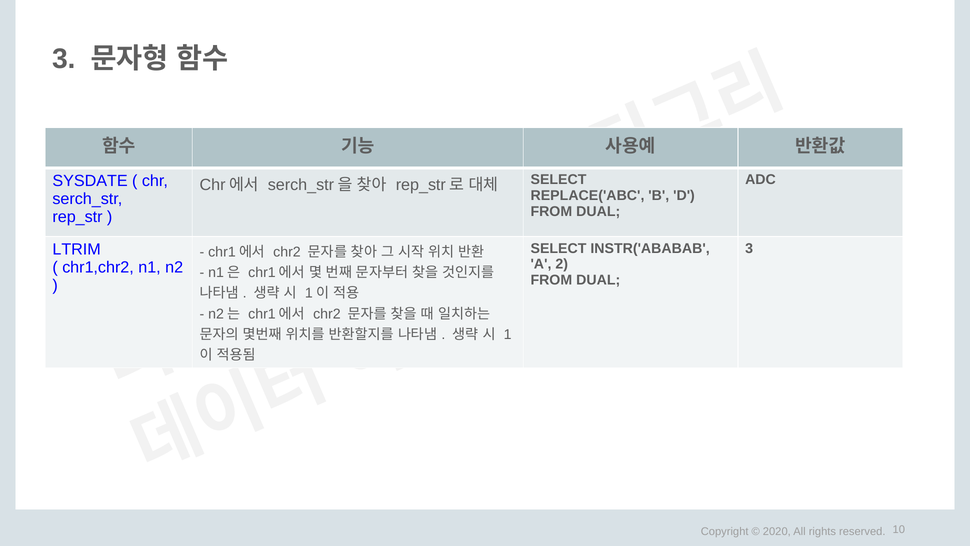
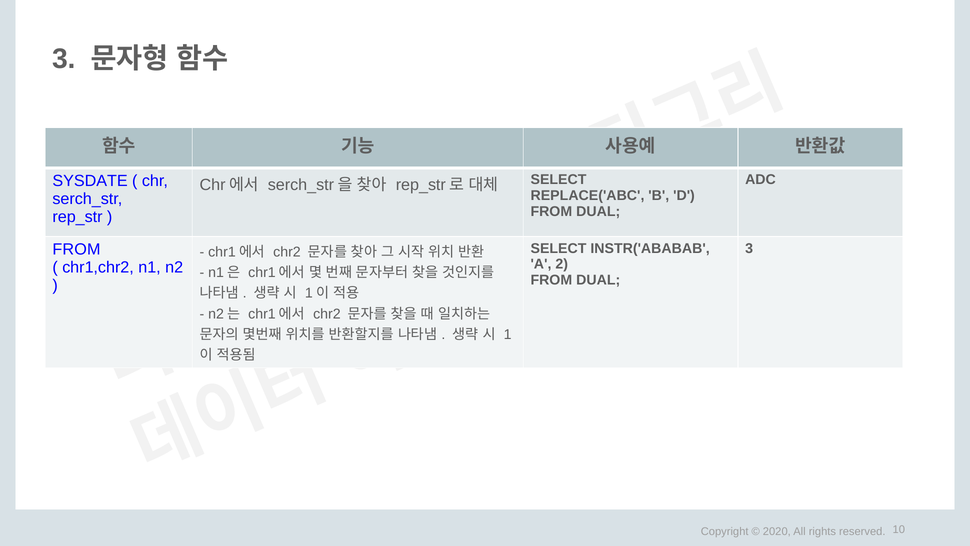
LTRIM: LTRIM -> FROM (76, 249)
